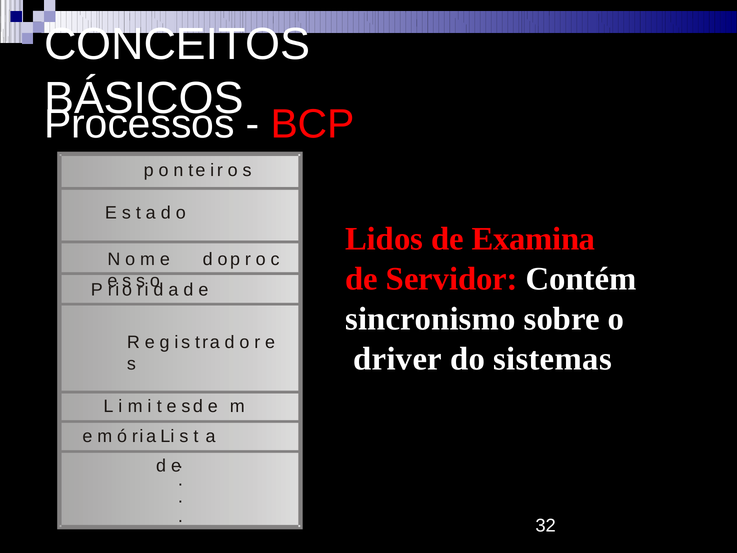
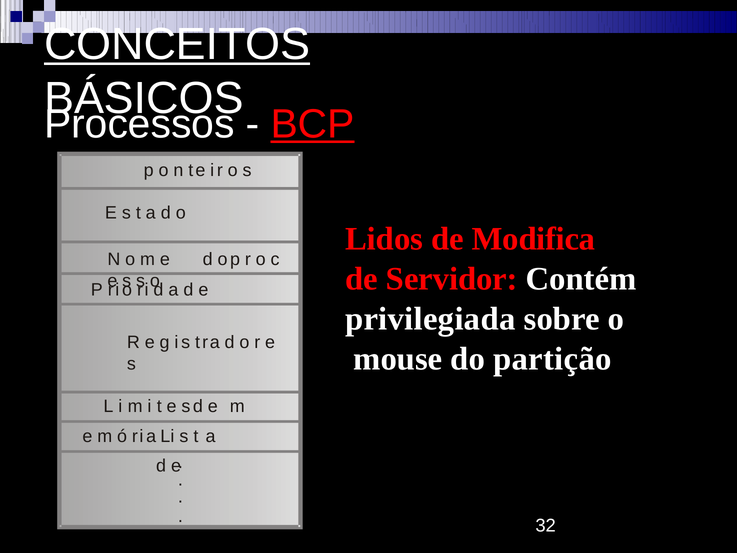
CONCEITOS underline: none -> present (177, 44)
BCP underline: none -> present (313, 124)
Examina: Examina -> Modifica (533, 239)
sincronismo: sincronismo -> privilegiada (430, 319)
driver: driver -> mouse (398, 359)
sistemas: sistemas -> partição (552, 359)
